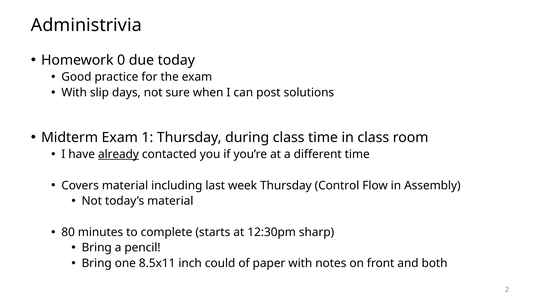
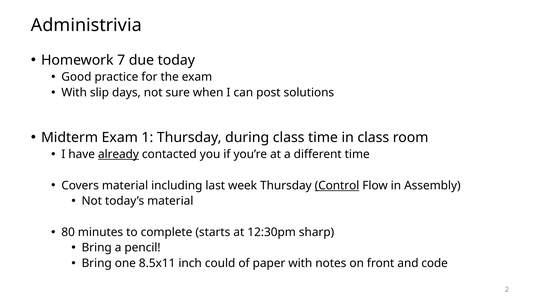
0: 0 -> 7 (121, 60)
Control underline: none -> present (337, 185)
both: both -> code (435, 263)
